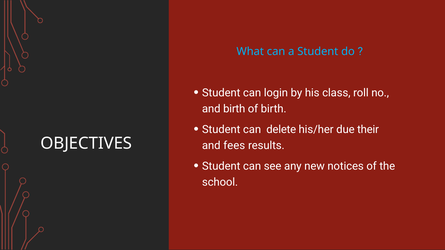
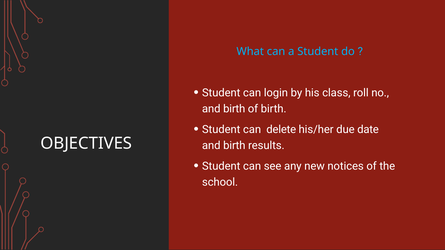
their: their -> date (368, 130)
fees: fees -> birth (234, 146)
